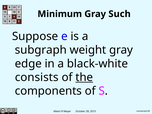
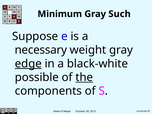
subgraph: subgraph -> necessary (41, 50)
edge underline: none -> present (28, 64)
consists: consists -> possible (37, 77)
